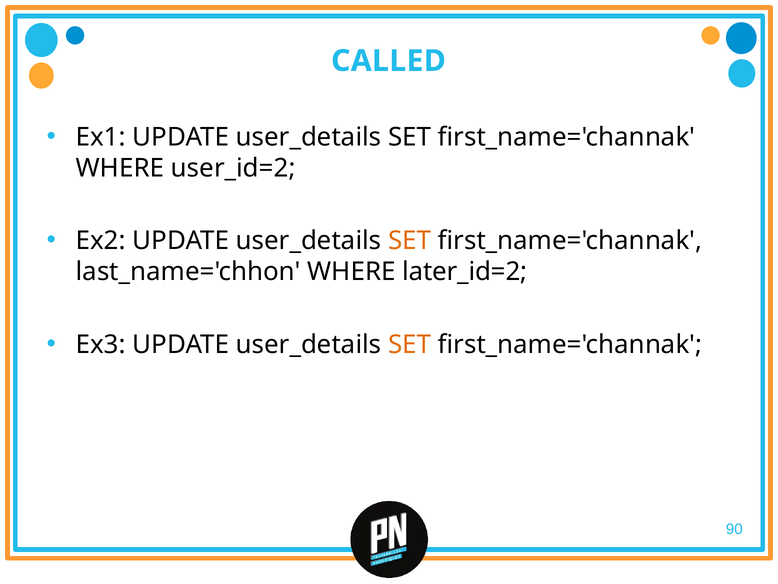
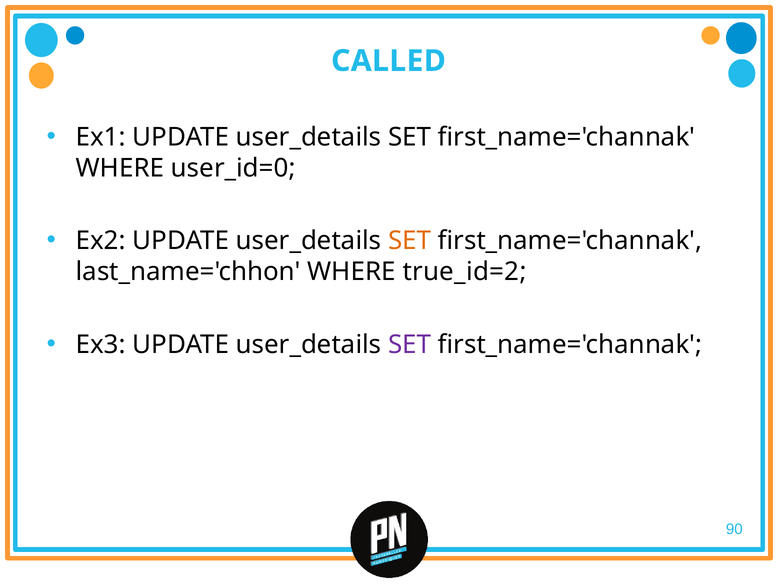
user_id=2: user_id=2 -> user_id=0 (233, 168)
later_id=2: later_id=2 -> true_id=2 (465, 272)
SET colour: orange -> purple (410, 344)
